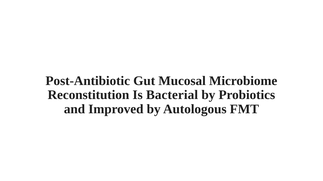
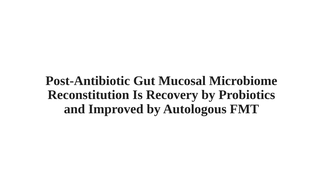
Bacterial: Bacterial -> Recovery (172, 95)
